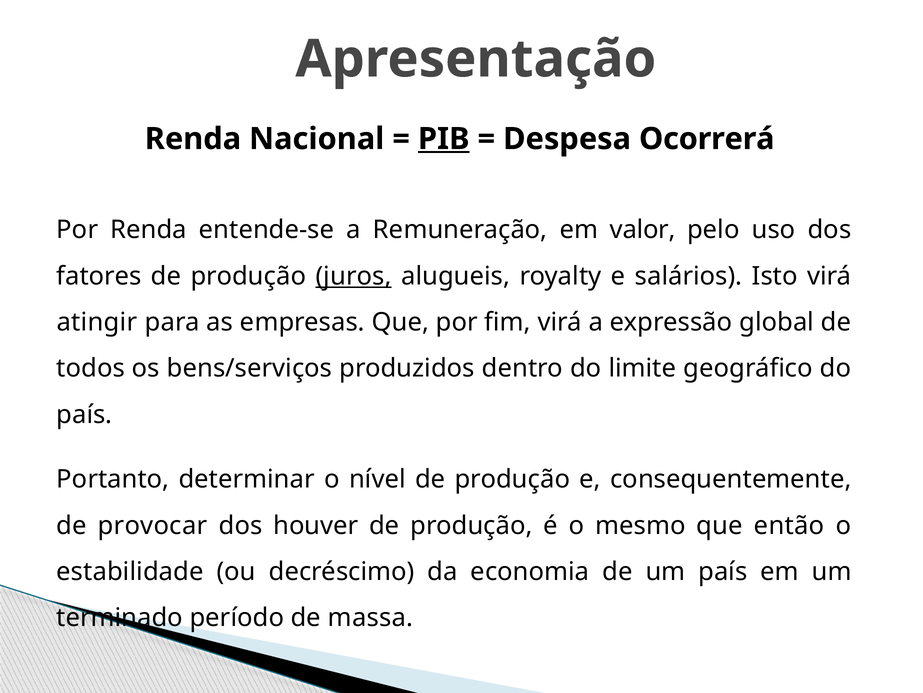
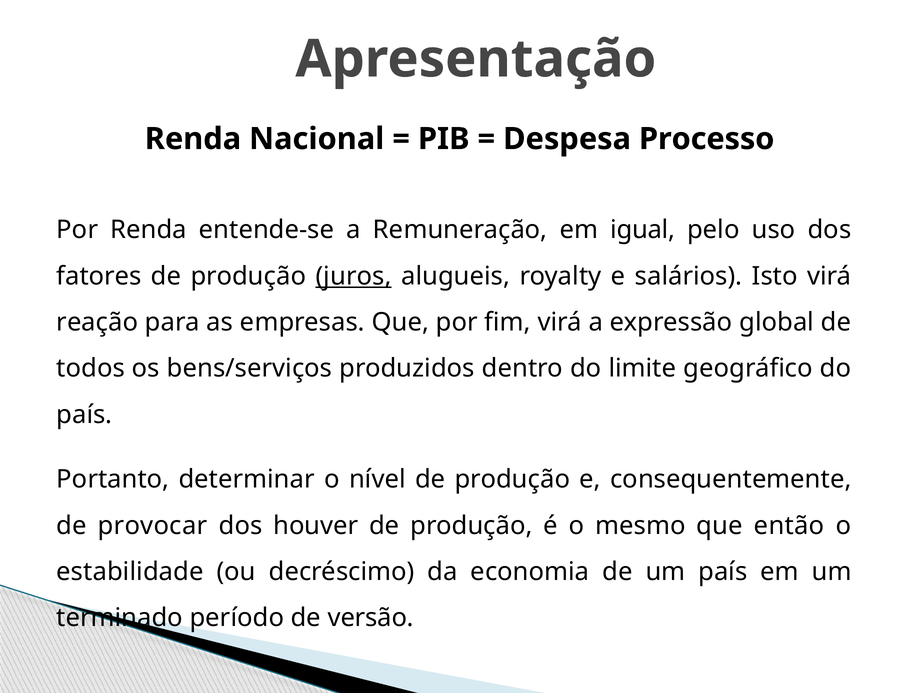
PIB underline: present -> none (444, 139)
Ocorrerá: Ocorrerá -> Processo (707, 139)
valor: valor -> igual (643, 230)
atingir: atingir -> reação (97, 322)
massa: massa -> versão (371, 617)
